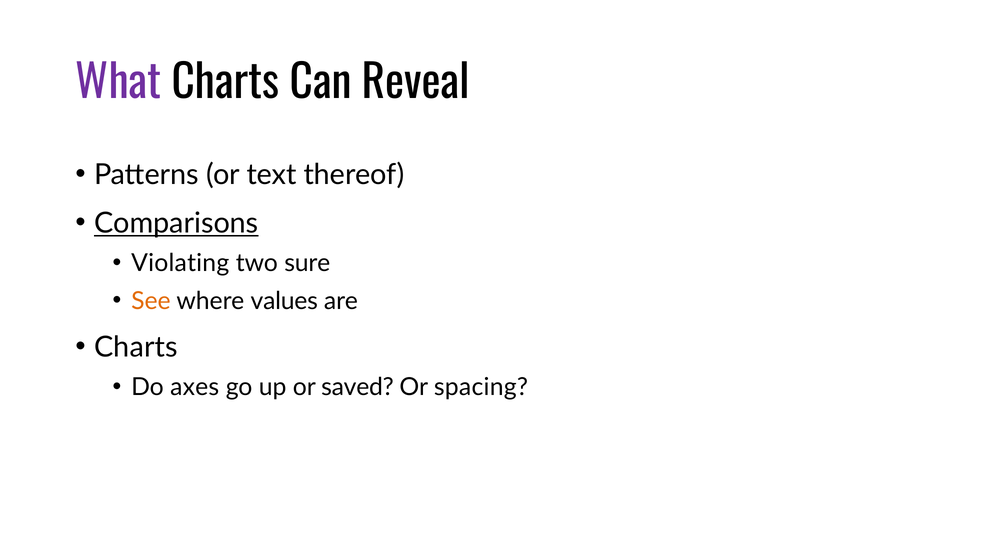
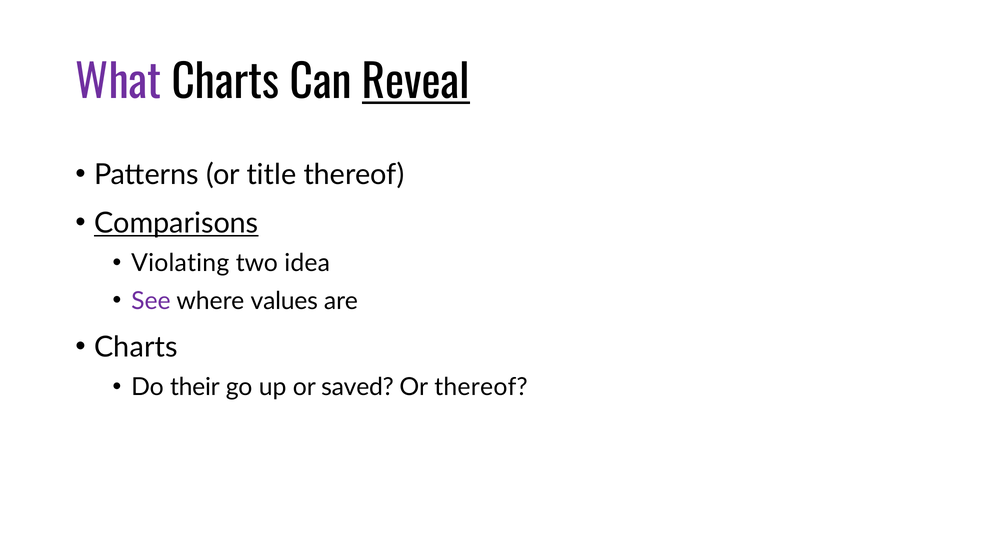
Reveal underline: none -> present (416, 83)
text: text -> title (271, 175)
sure: sure -> idea (307, 263)
See colour: orange -> purple (151, 301)
axes: axes -> their (195, 387)
Or spacing: spacing -> thereof (481, 387)
